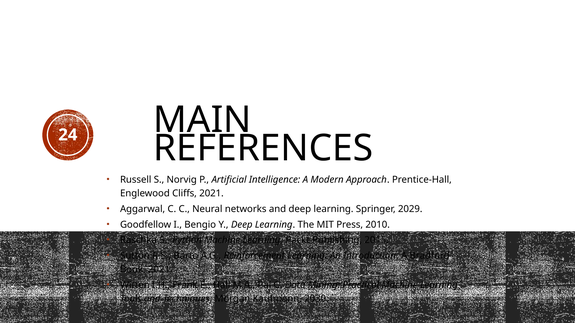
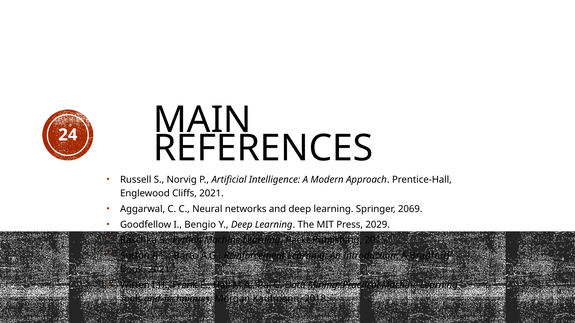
2029: 2029 -> 2069 (410, 209)
2010: 2010 -> 2029 (378, 225)
2030: 2030 -> 2018 (316, 299)
